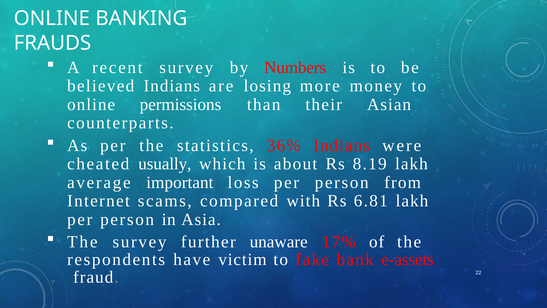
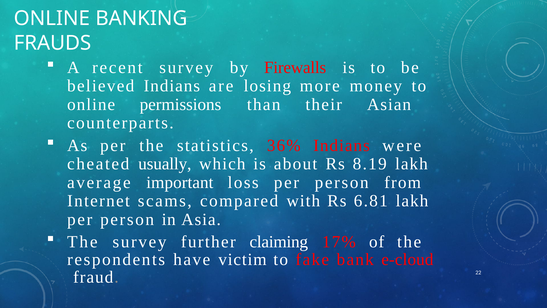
Numbers: Numbers -> Firewalls (295, 67)
unaware: unaware -> claiming (279, 242)
e-assets: e-assets -> e-cloud (407, 259)
